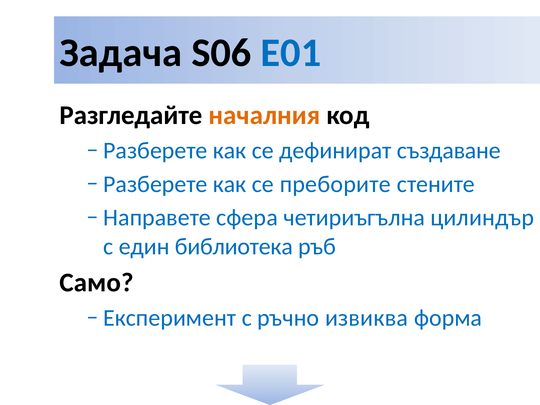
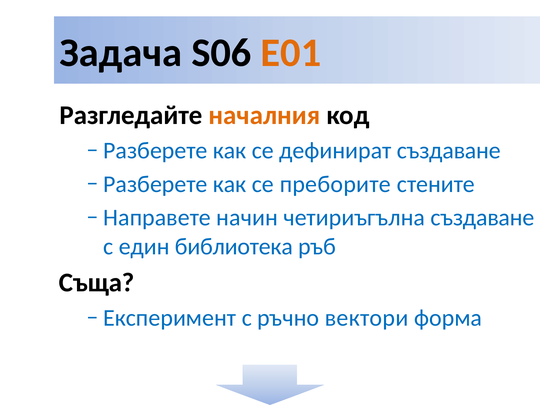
E01 colour: blue -> orange (291, 53)
сфера: сфера -> начин (247, 218)
четириъгълна цилиндър: цилиндър -> създаване (482, 218)
Само: Само -> Съща (97, 283)
извиква: извиква -> вектори (367, 318)
